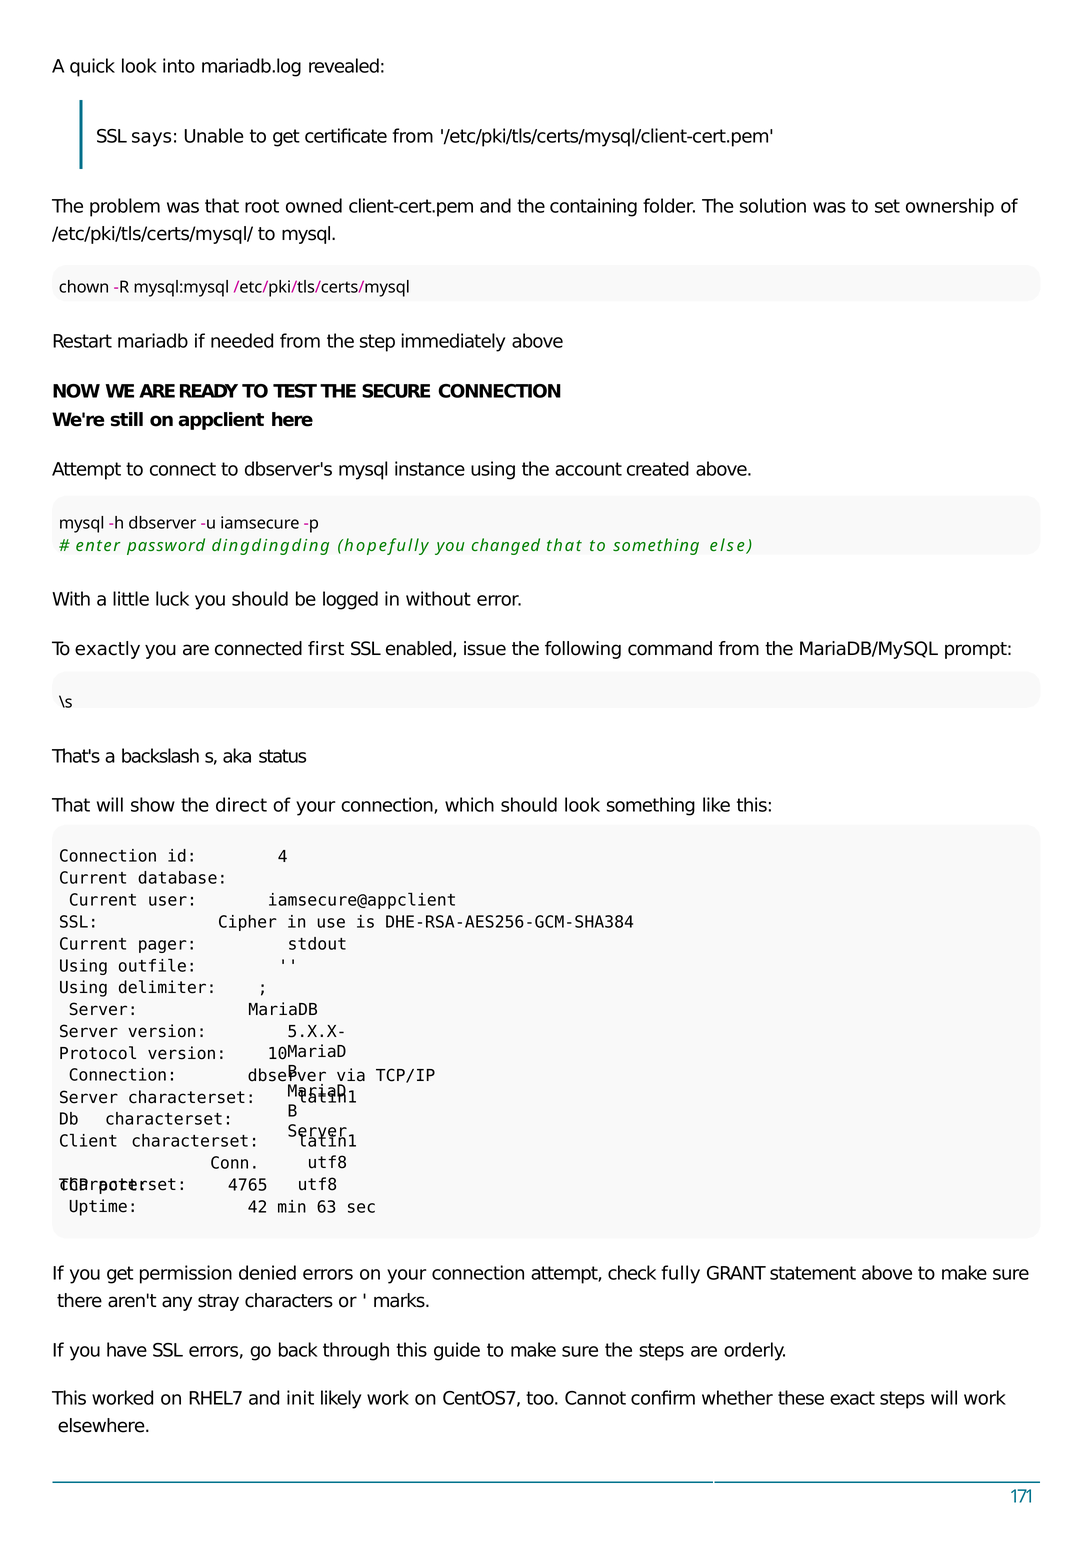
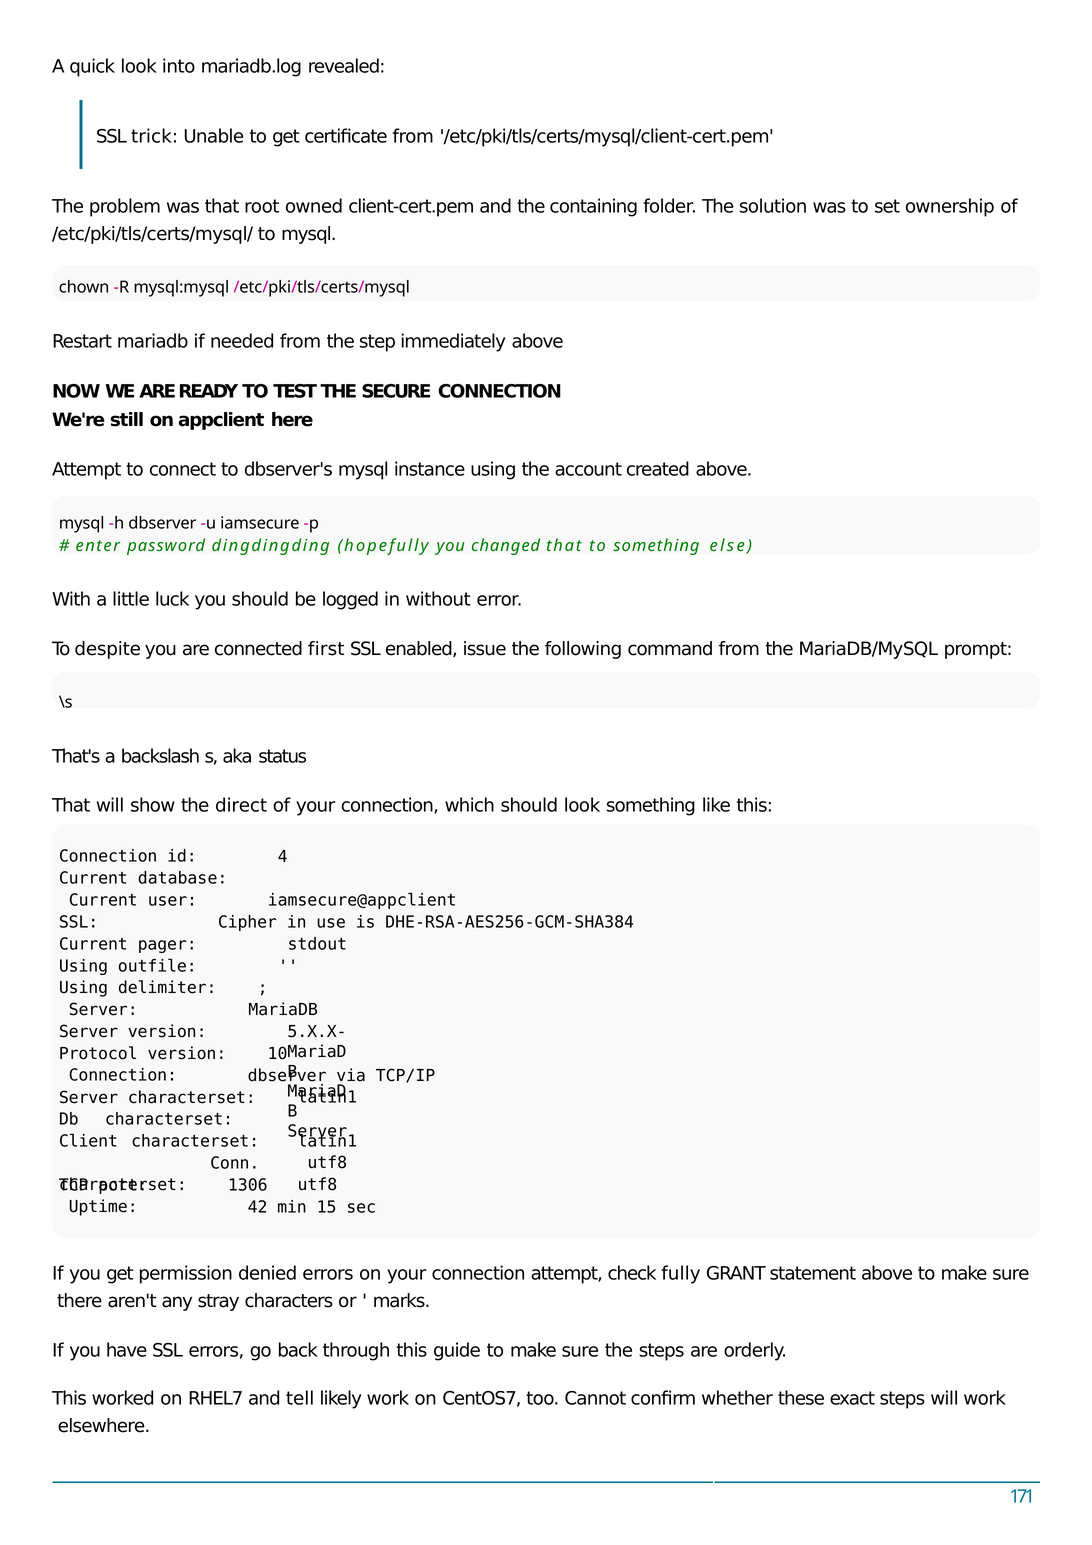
says: says -> trick (155, 137)
exactly: exactly -> despite (108, 649)
4765: 4765 -> 1306 (248, 1186)
63: 63 -> 15 (327, 1207)
init: init -> tell (300, 1399)
